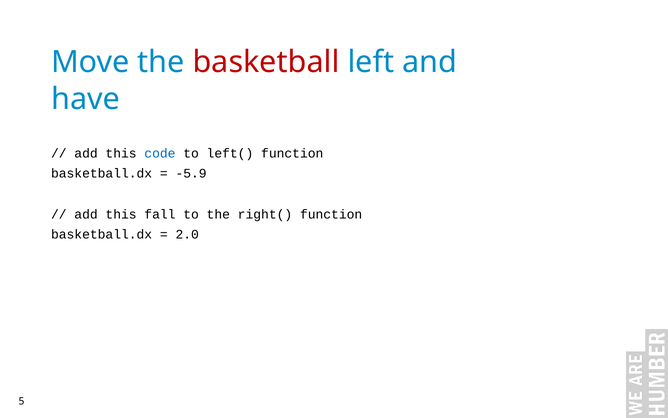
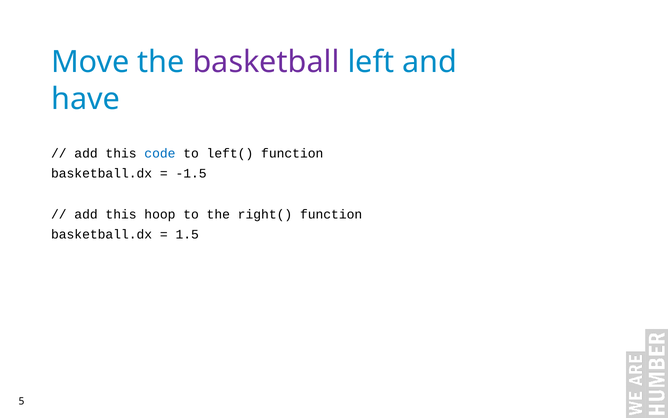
basketball colour: red -> purple (266, 62)
-5.9: -5.9 -> -1.5 (191, 173)
fall: fall -> hoop (160, 214)
2.0: 2.0 -> 1.5 (187, 234)
